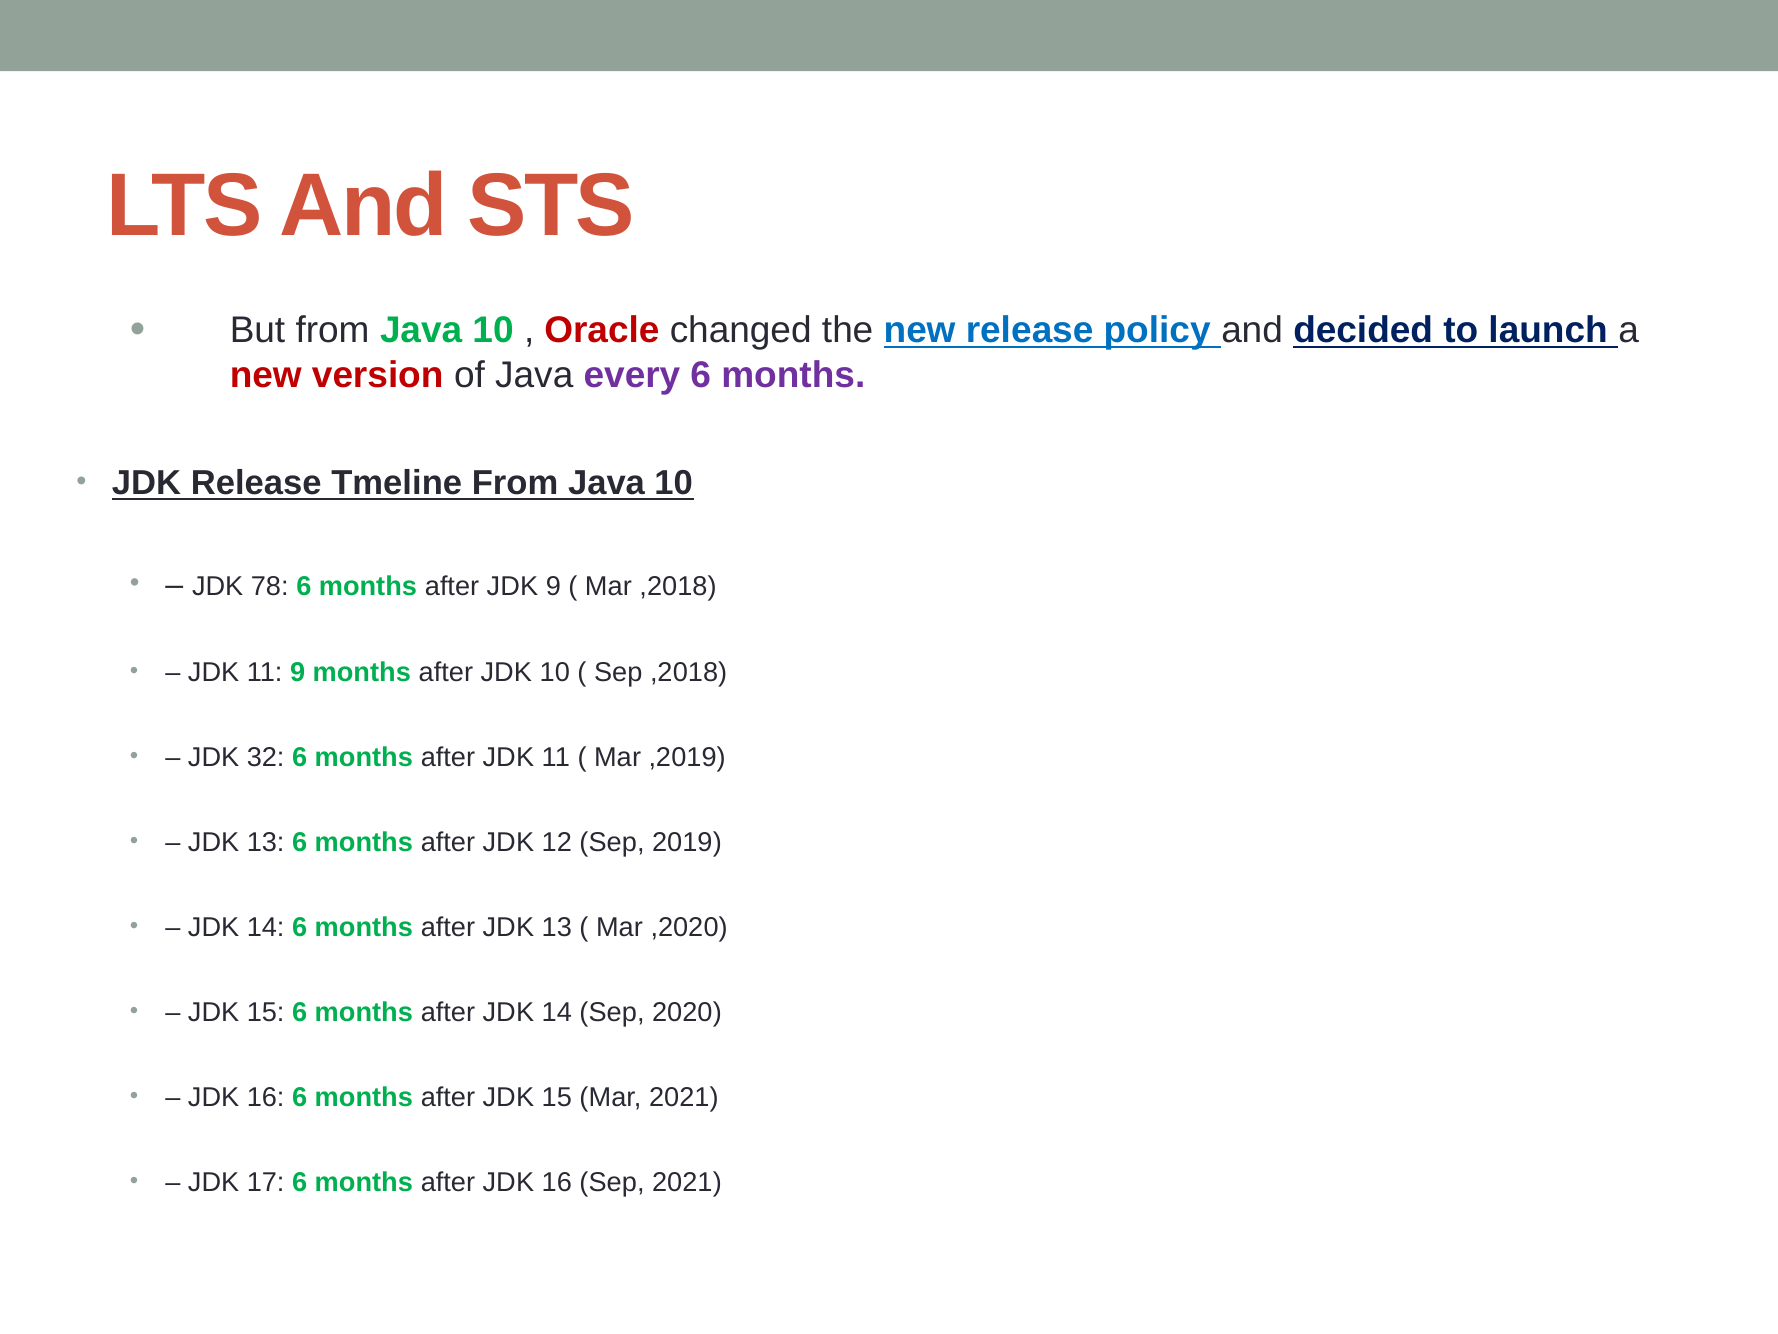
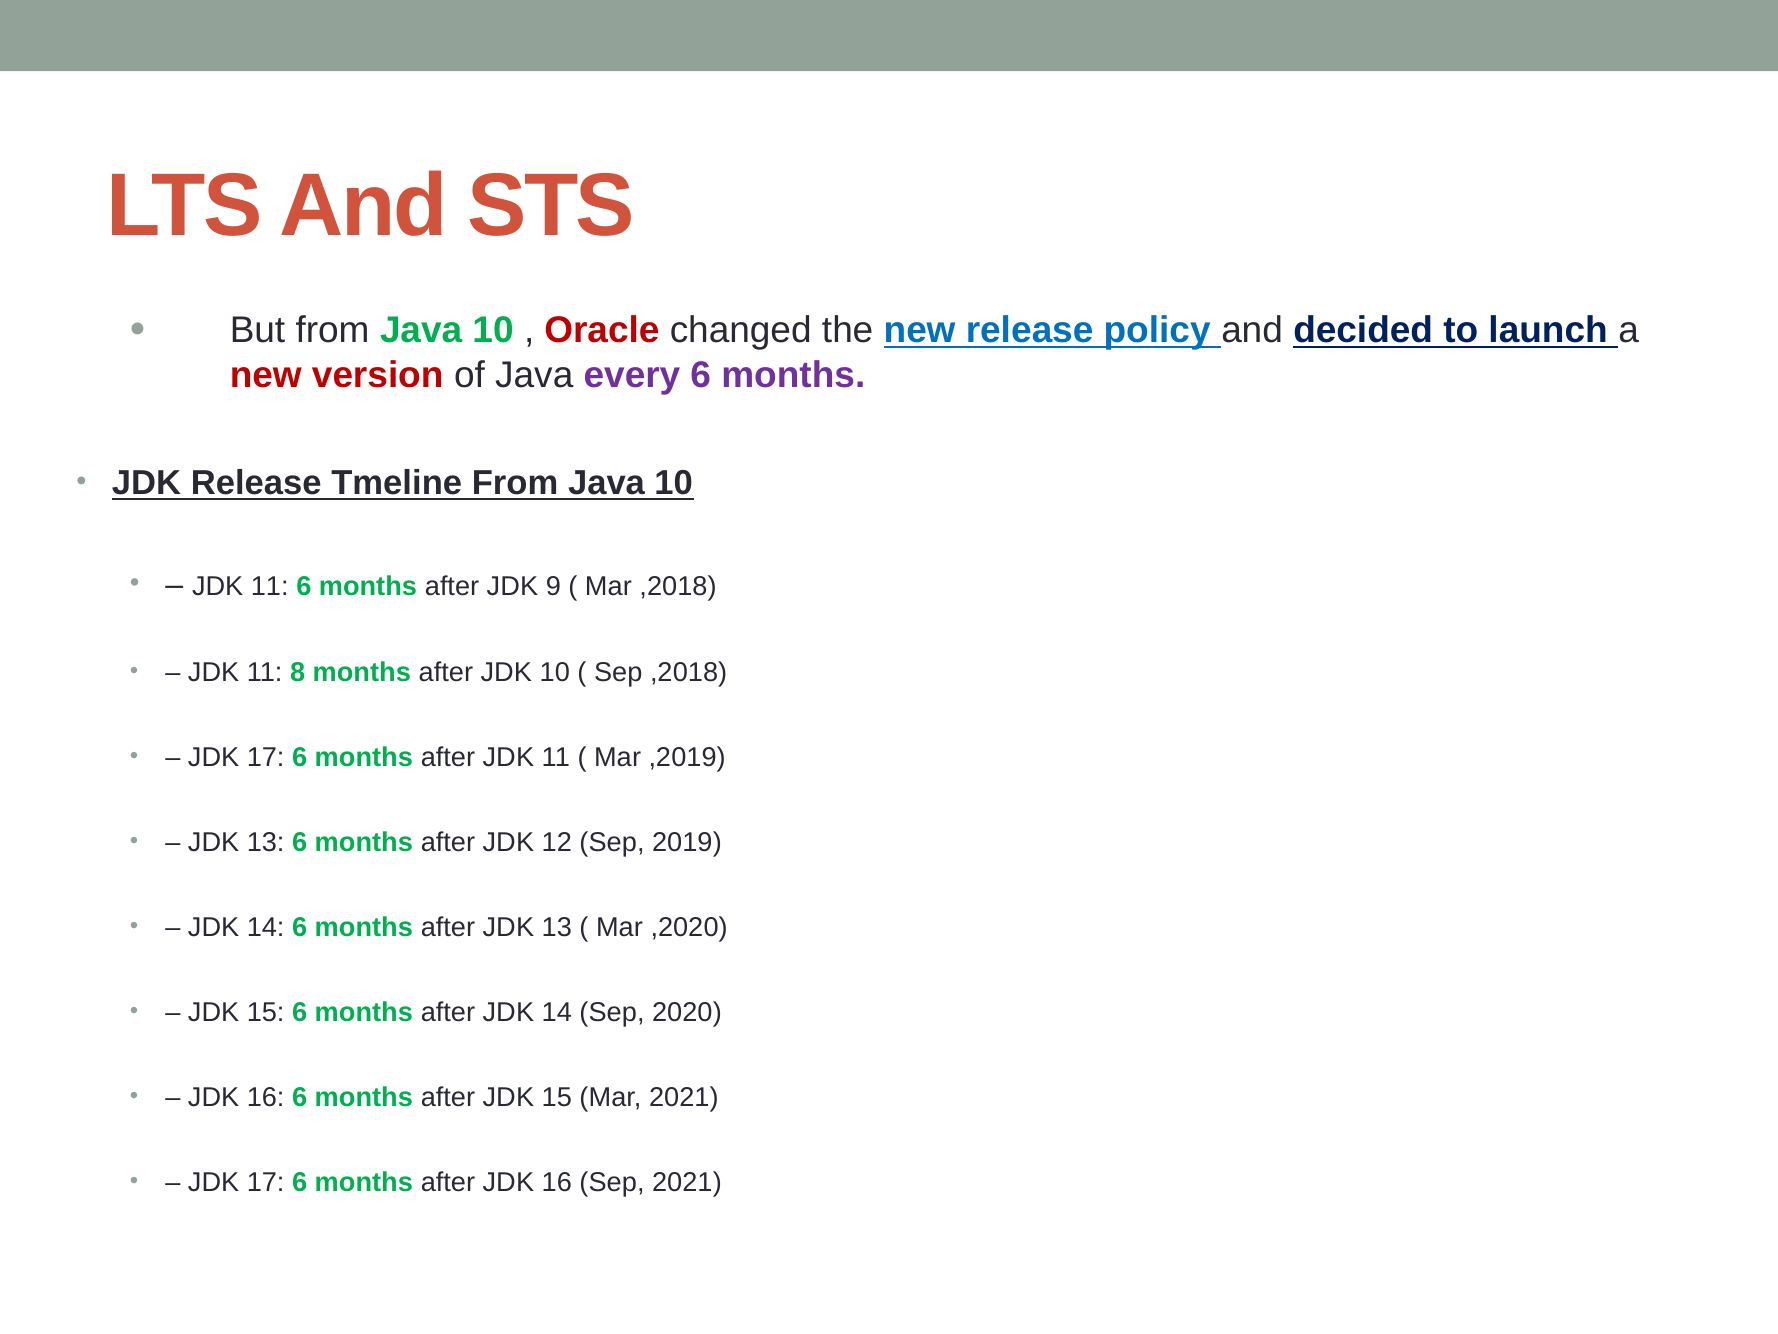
78: 78 -> 11 (270, 586)
11 9: 9 -> 8 (298, 672)
32: 32 -> 17 (266, 757)
